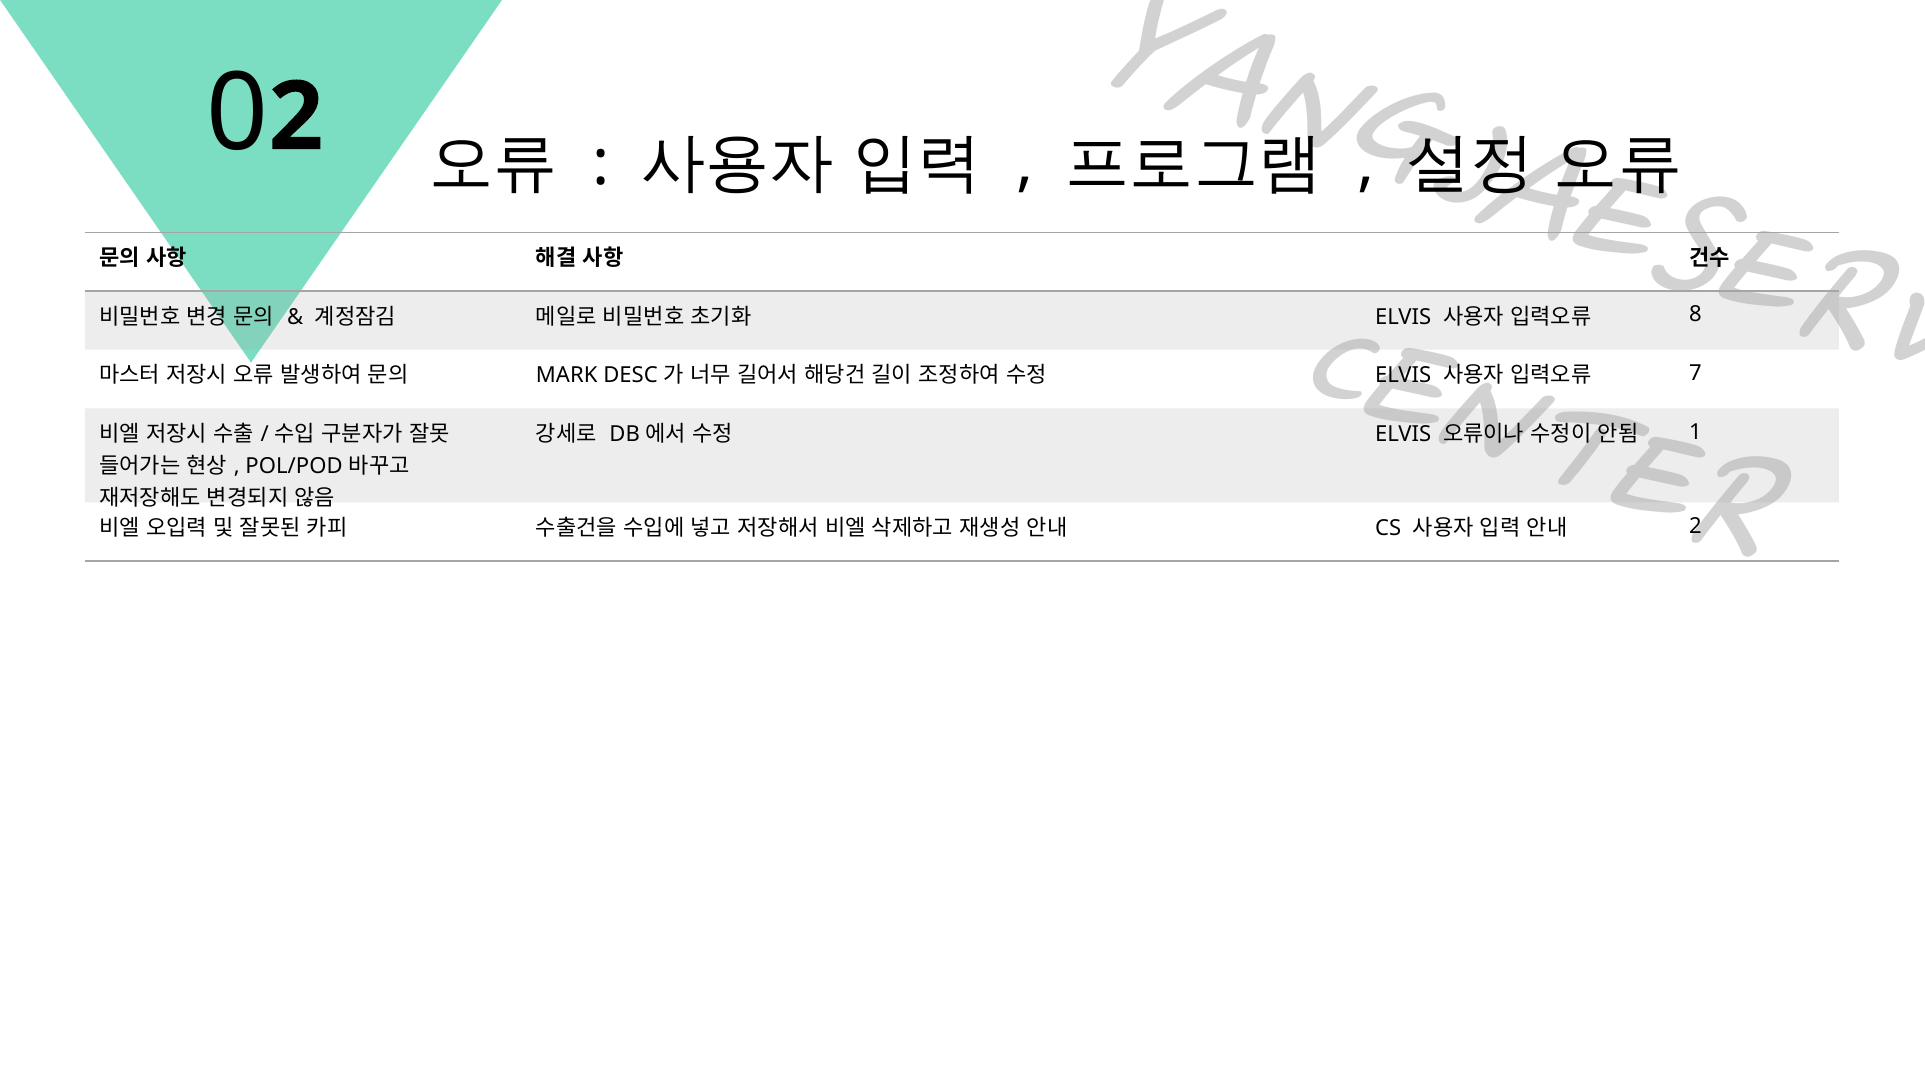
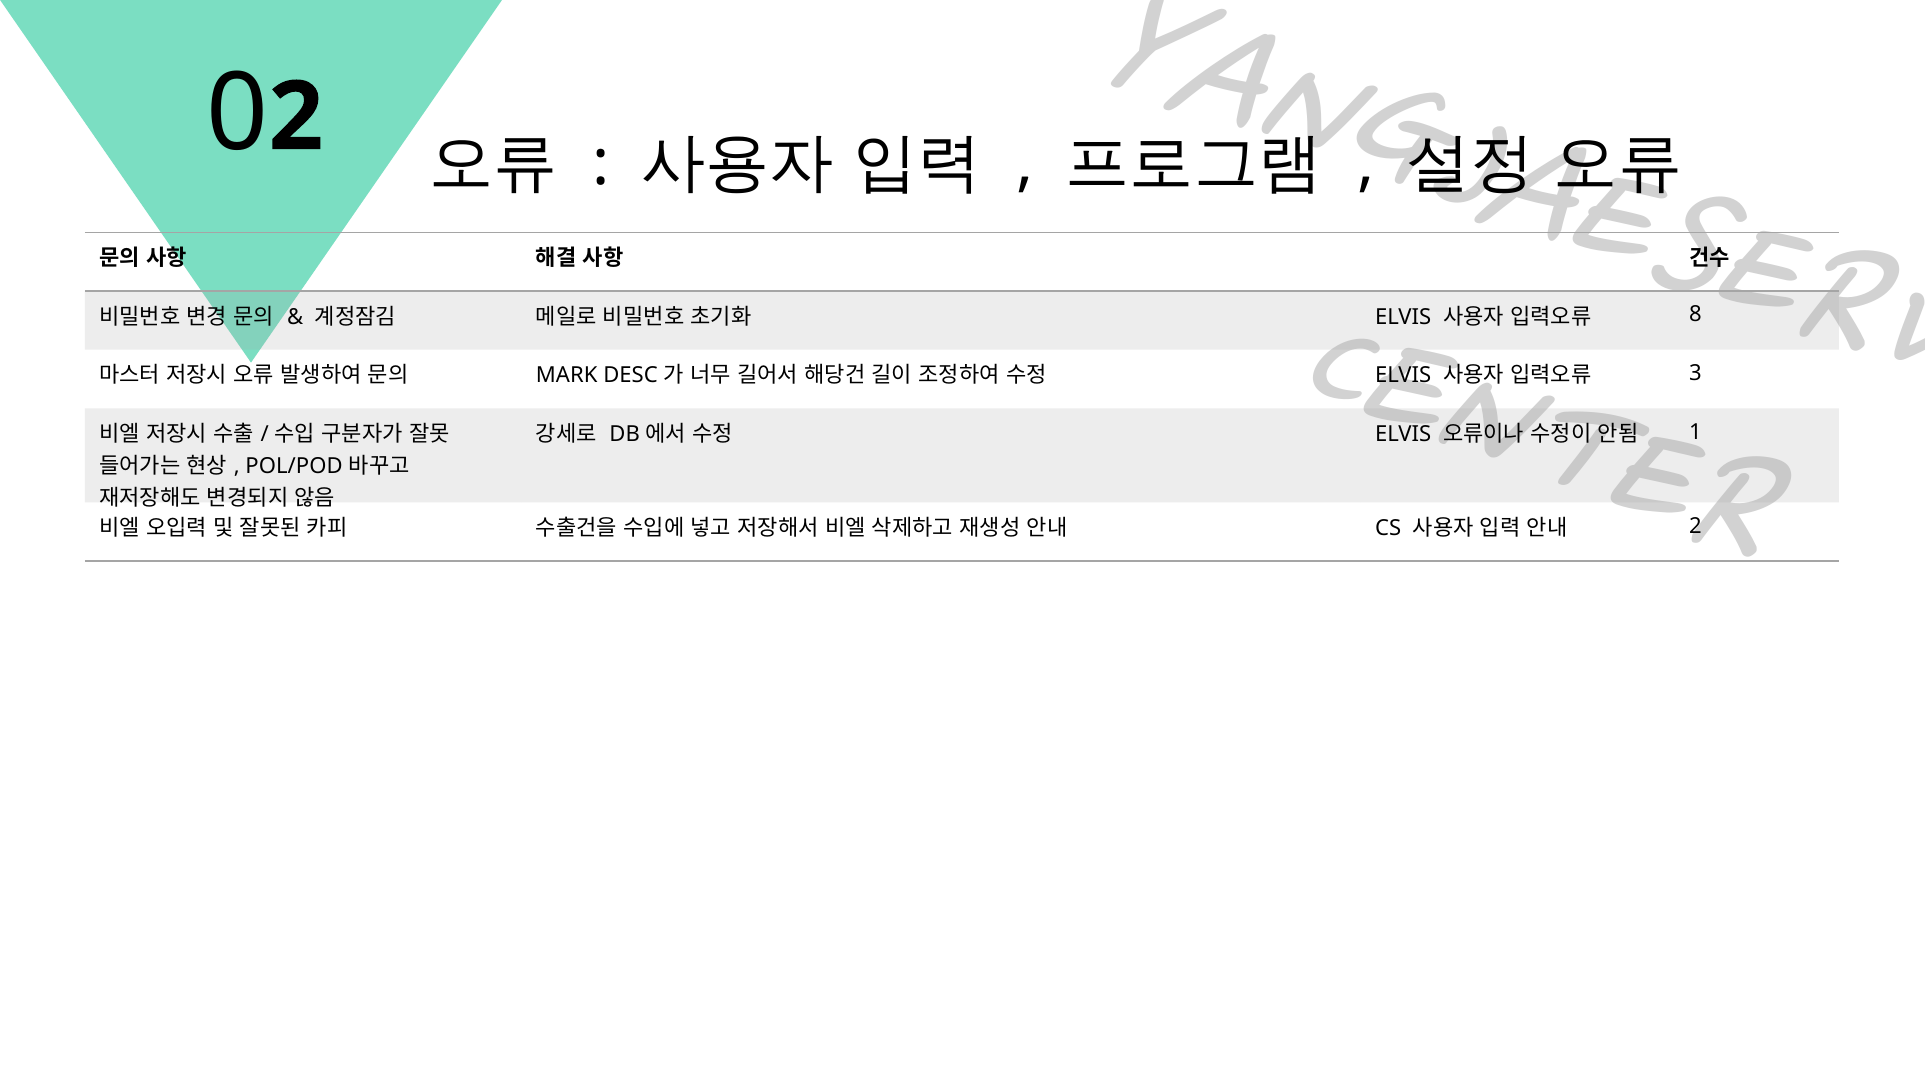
7: 7 -> 3 (1695, 373)
